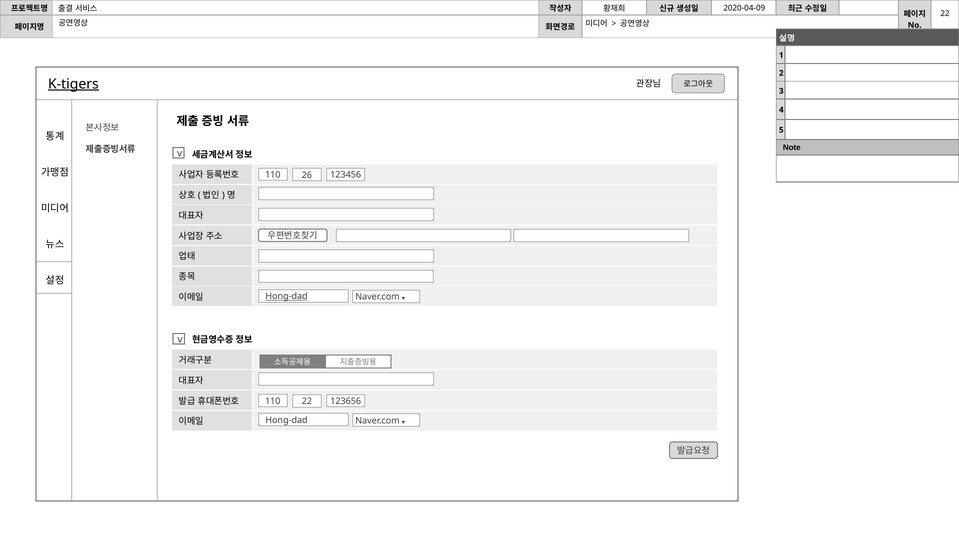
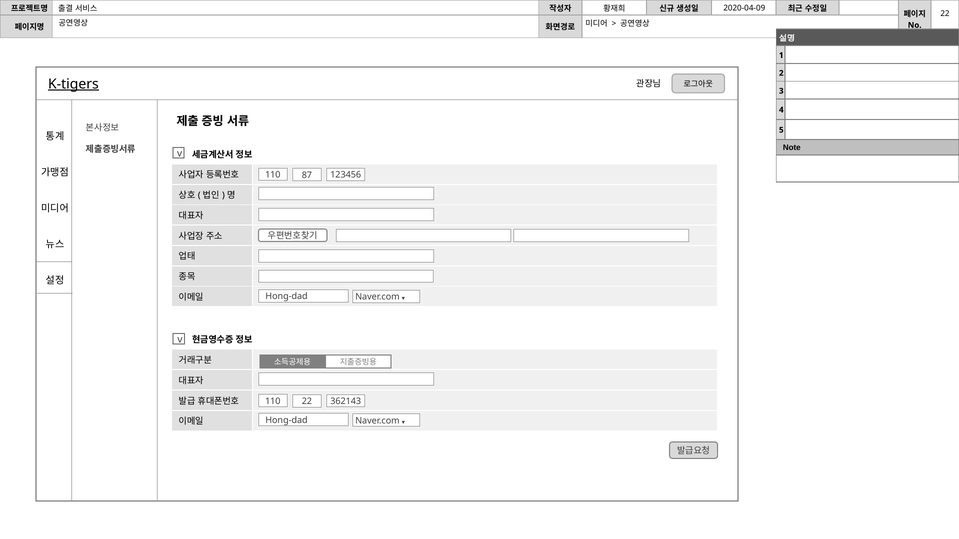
26: 26 -> 87 (307, 175)
Hong-dad underline: present -> none (287, 297)
123656: 123656 -> 362143 (346, 402)
